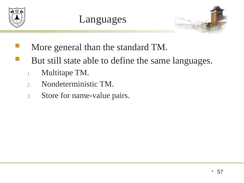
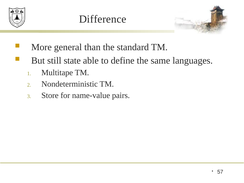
Languages: Languages -> Difference (103, 19)
